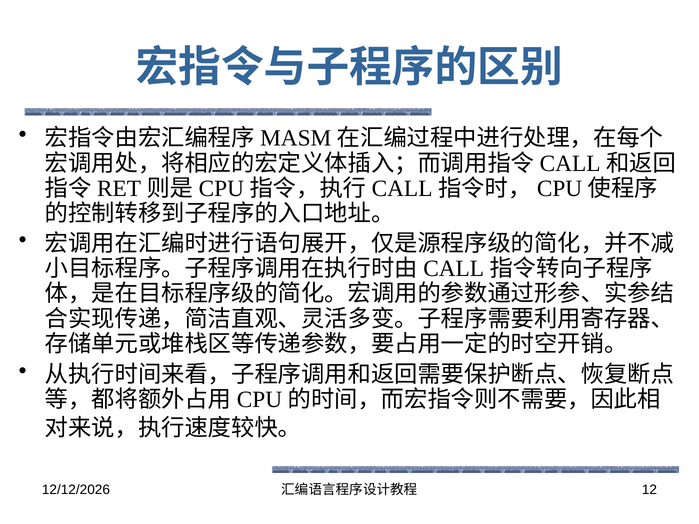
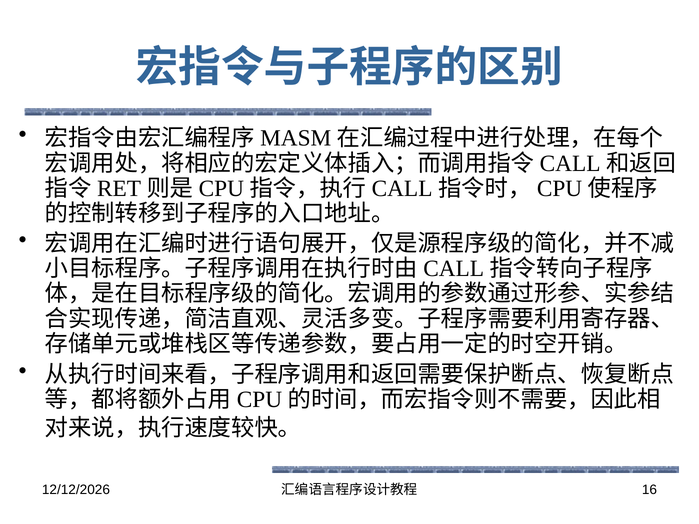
12: 12 -> 16 (649, 490)
